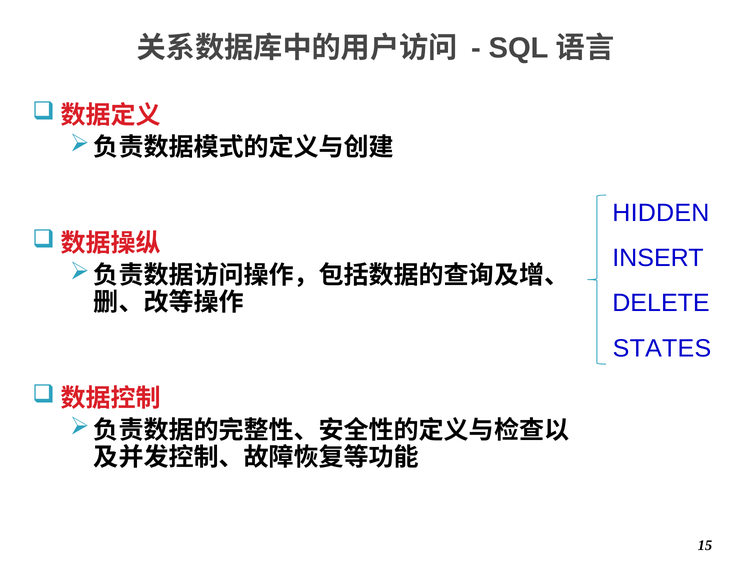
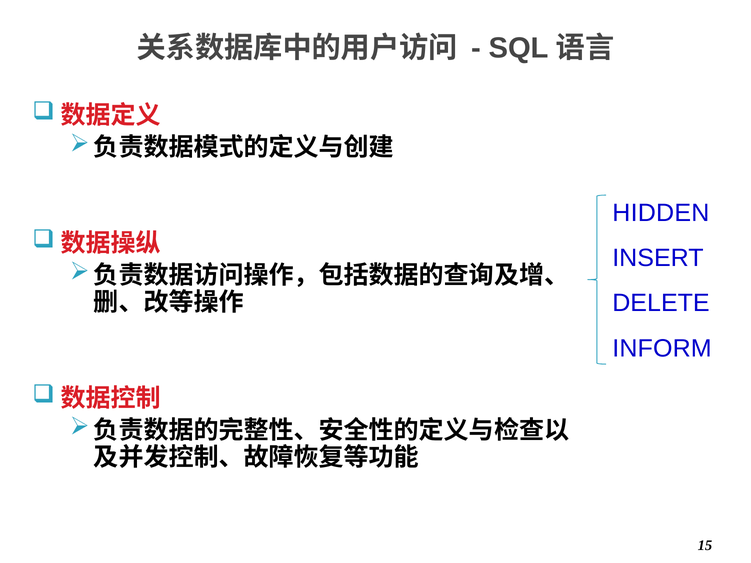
STATES: STATES -> INFORM (662, 348)
